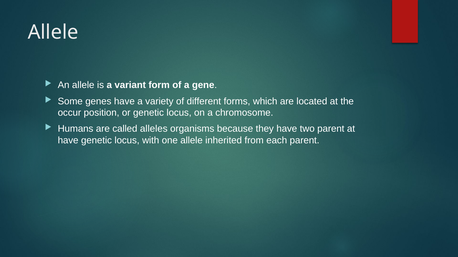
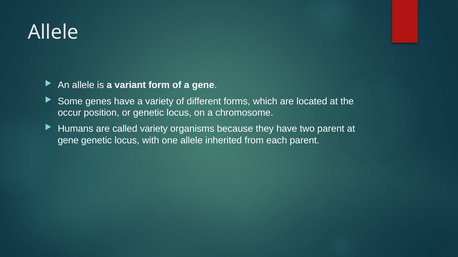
called alleles: alleles -> variety (154, 129)
have: have -> gene (68, 141)
